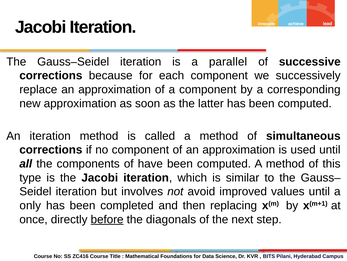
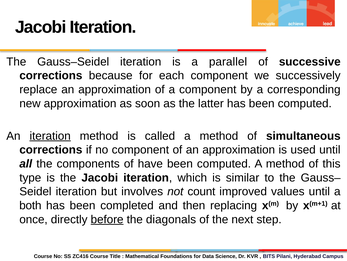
iteration underline: none -> present (50, 136)
avoid: avoid -> count (201, 191)
only: only -> both (30, 205)
